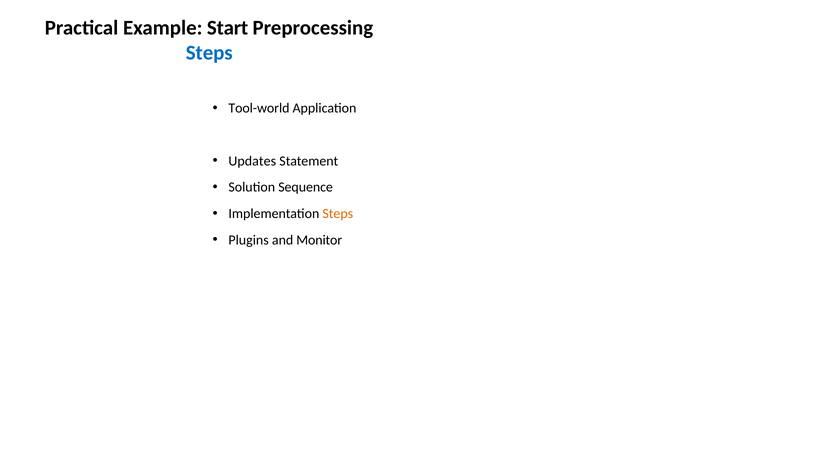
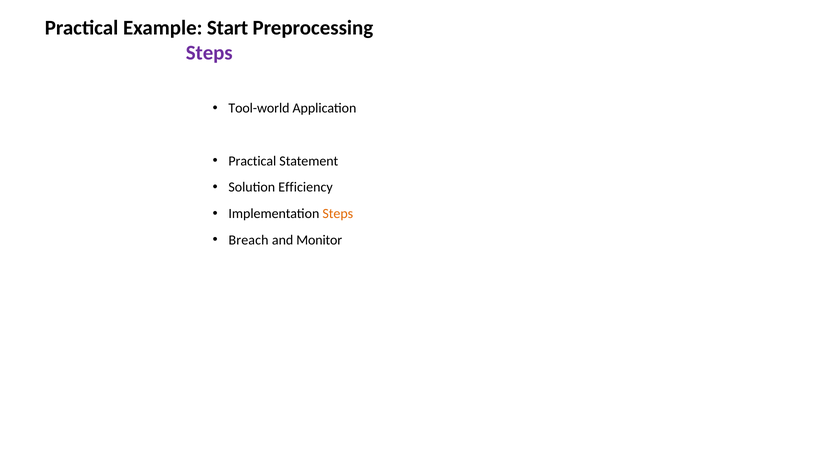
Steps colour: blue -> purple (209, 53)
Updates: Updates -> Practical (252, 161)
Sequence: Sequence -> Efficiency (306, 187)
Plugins: Plugins -> Breach (249, 240)
